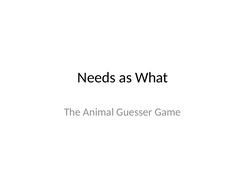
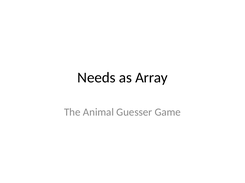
What: What -> Array (151, 78)
